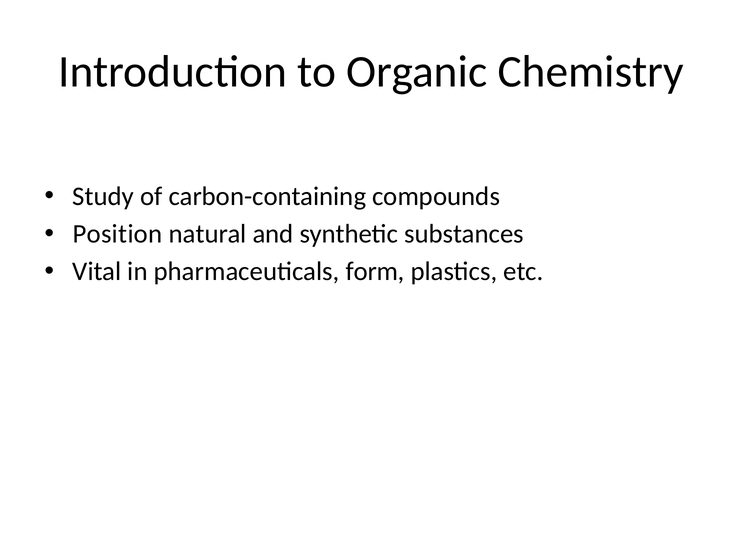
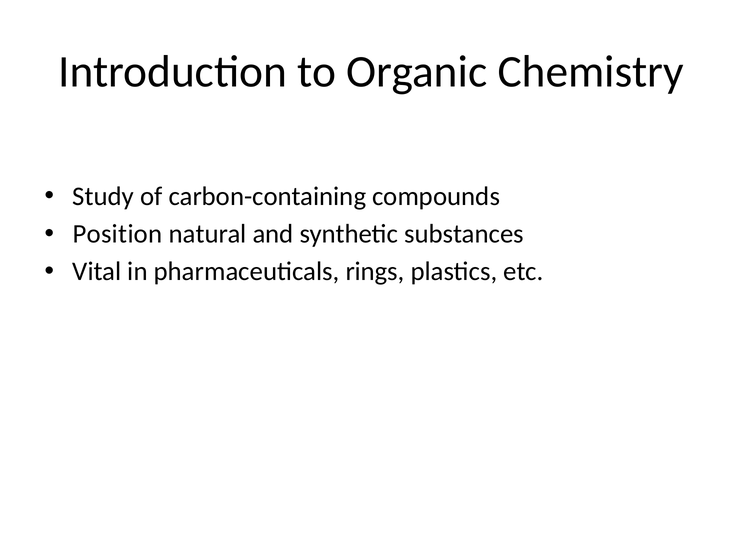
form: form -> rings (375, 272)
